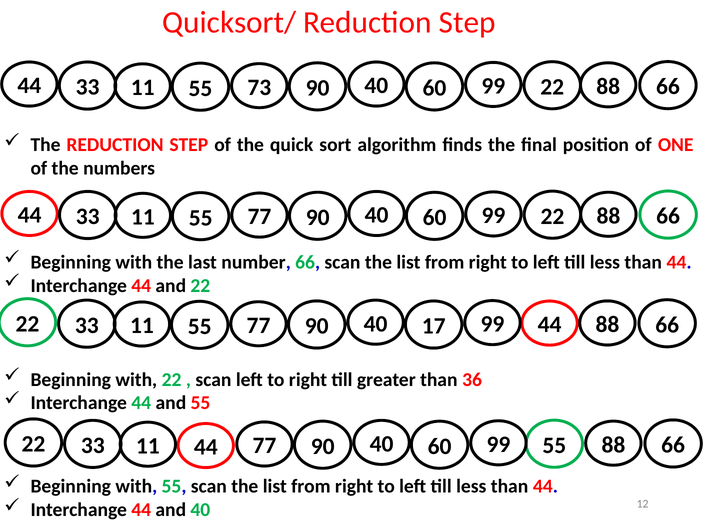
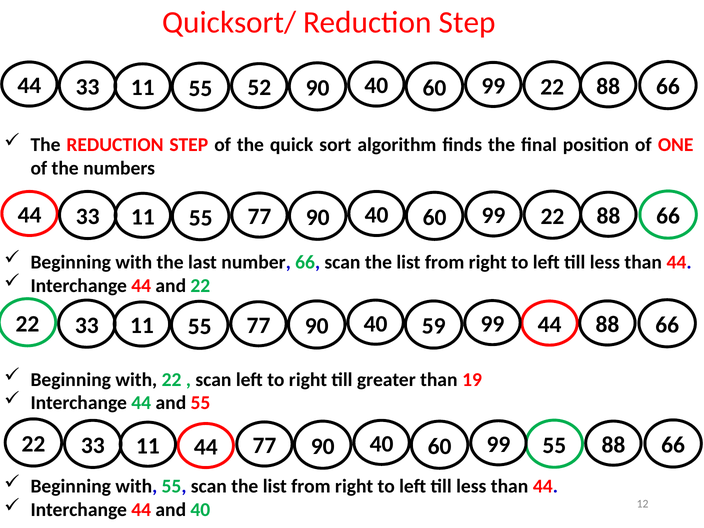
73: 73 -> 52 (259, 87)
17: 17 -> 59 (434, 326)
36: 36 -> 19 (472, 380)
